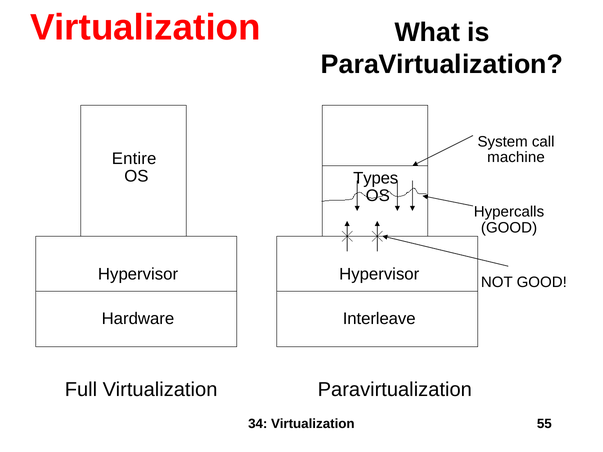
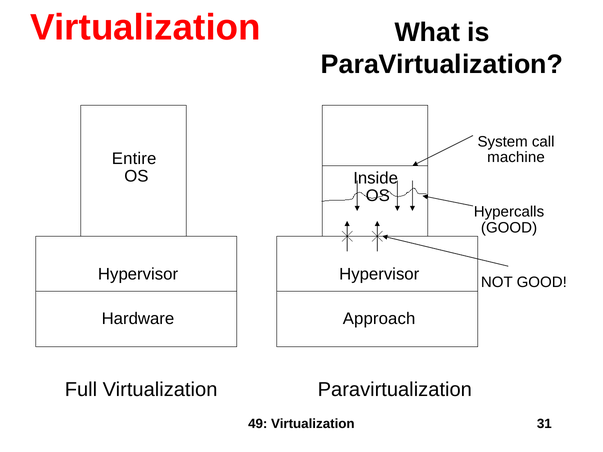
Types: Types -> Inside (376, 178)
Interleave: Interleave -> Approach (379, 319)
34: 34 -> 49 (258, 424)
55: 55 -> 31 (544, 424)
